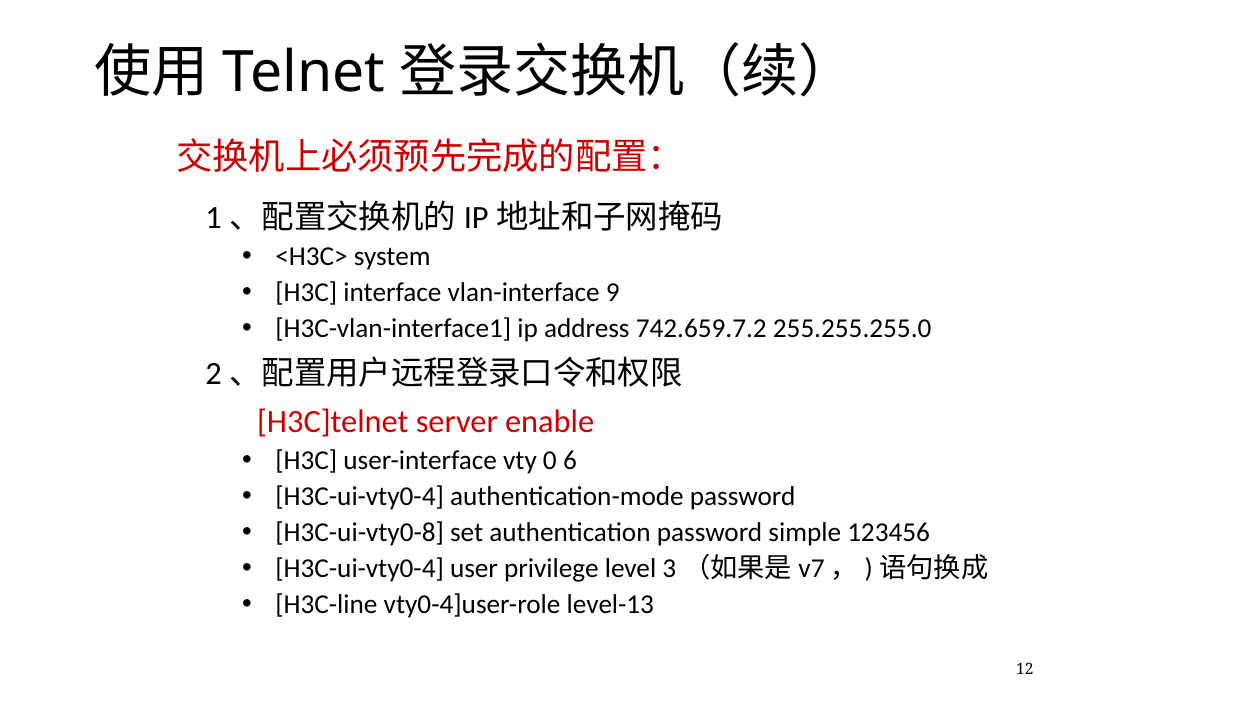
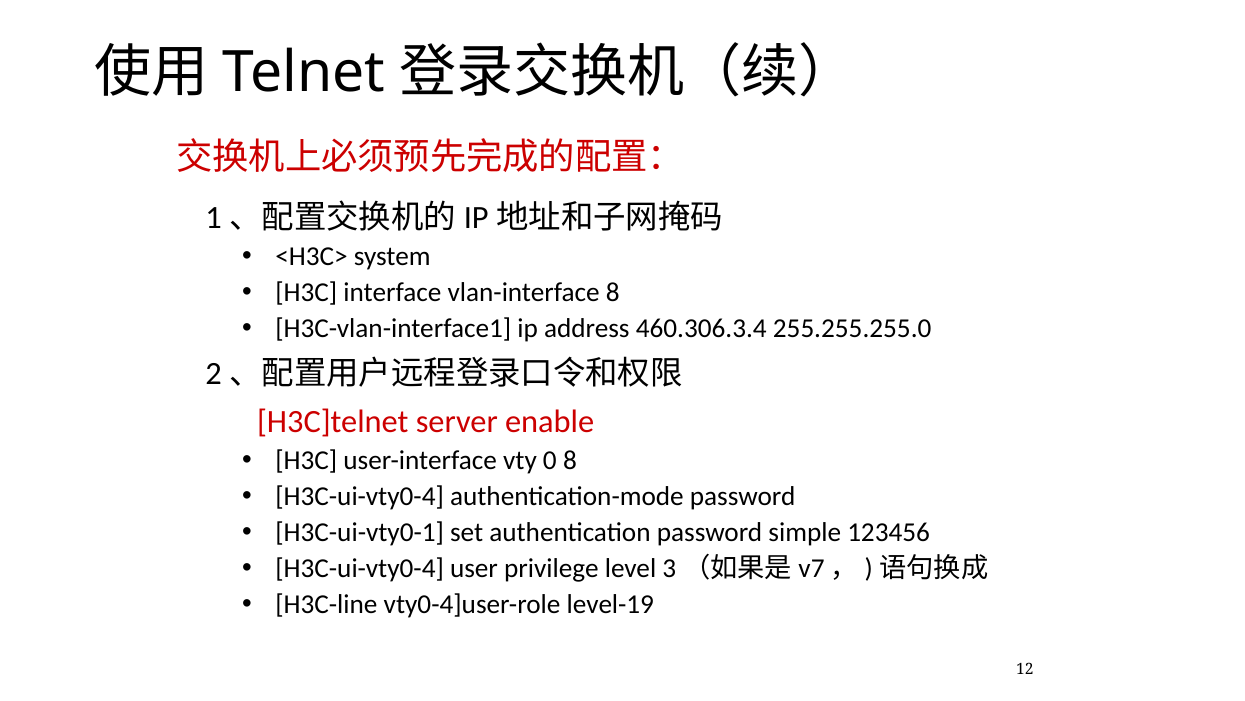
vlan-interface 9: 9 -> 8 (613, 292)
742.659.7.2: 742.659.7.2 -> 460.306.3.4 (701, 328)
0 6: 6 -> 8 (570, 460)
H3C-ui-vty0-8: H3C-ui-vty0-8 -> H3C-ui-vty0-1 (360, 532)
level-13: level-13 -> level-19 (610, 604)
